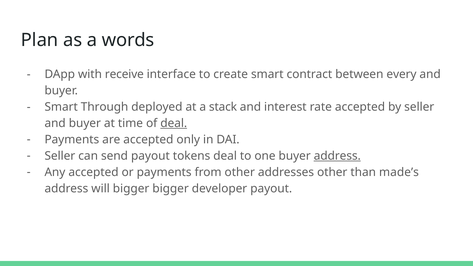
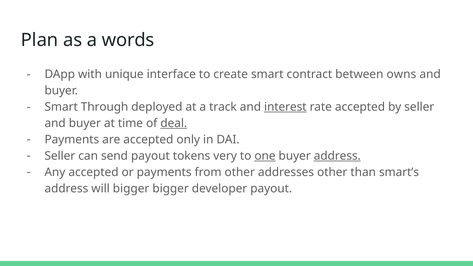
receive: receive -> unique (124, 74)
every: every -> owns (401, 74)
stack: stack -> track (223, 107)
interest underline: none -> present (285, 107)
tokens deal: deal -> very (225, 156)
one underline: none -> present (265, 156)
made’s: made’s -> smart’s (399, 172)
